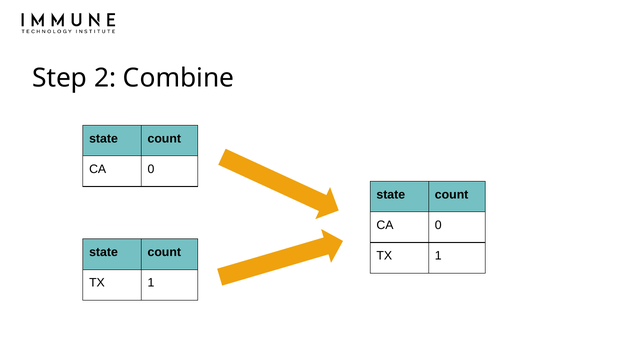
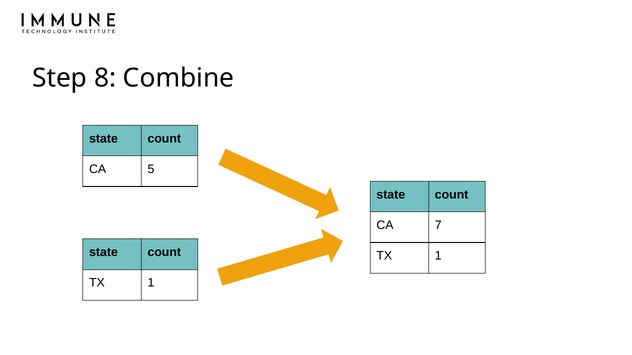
2: 2 -> 8 (105, 78)
0: 0 -> 5 (151, 170)
0: 0 -> 7 (438, 226)
